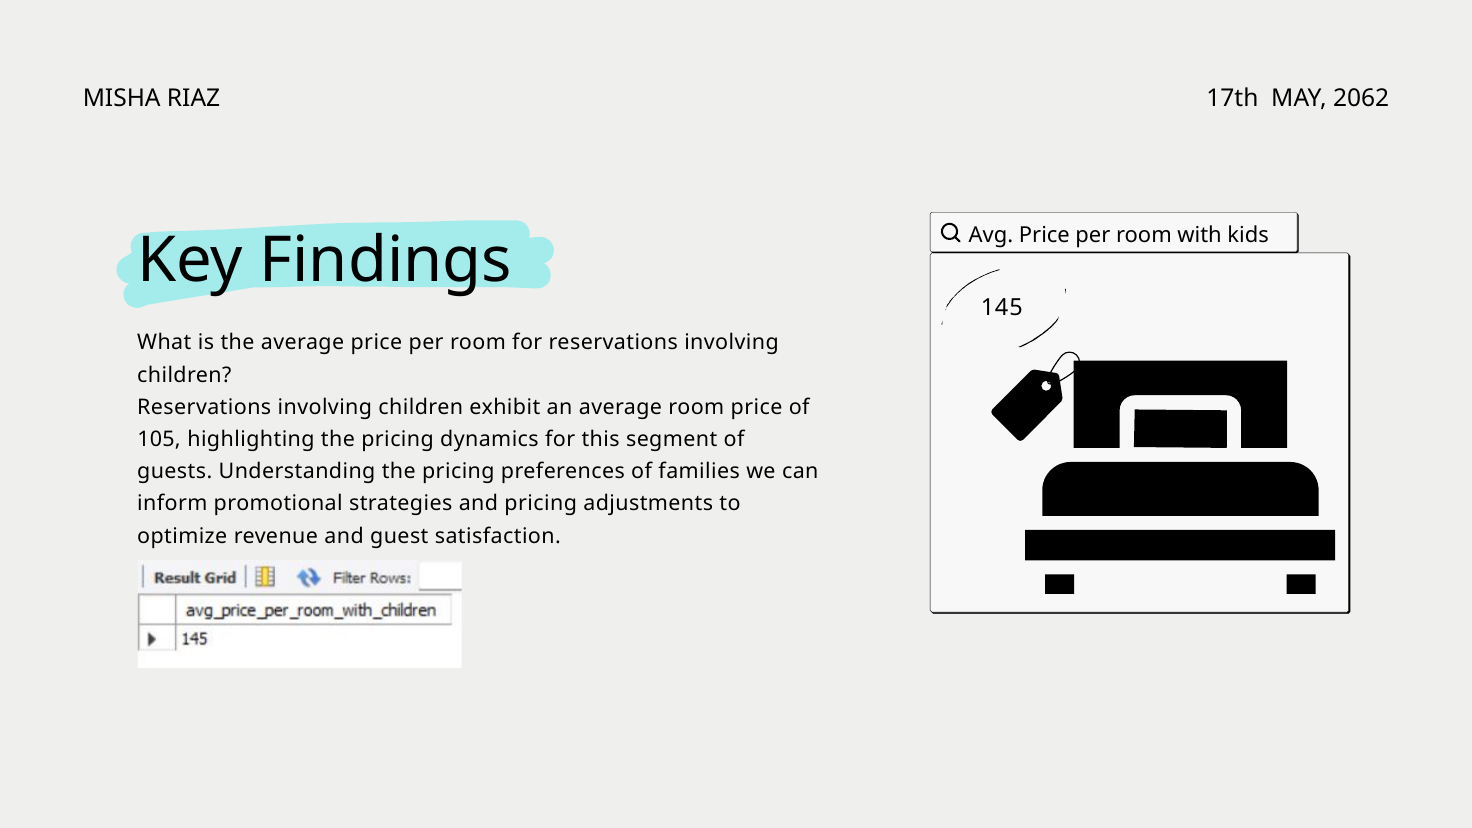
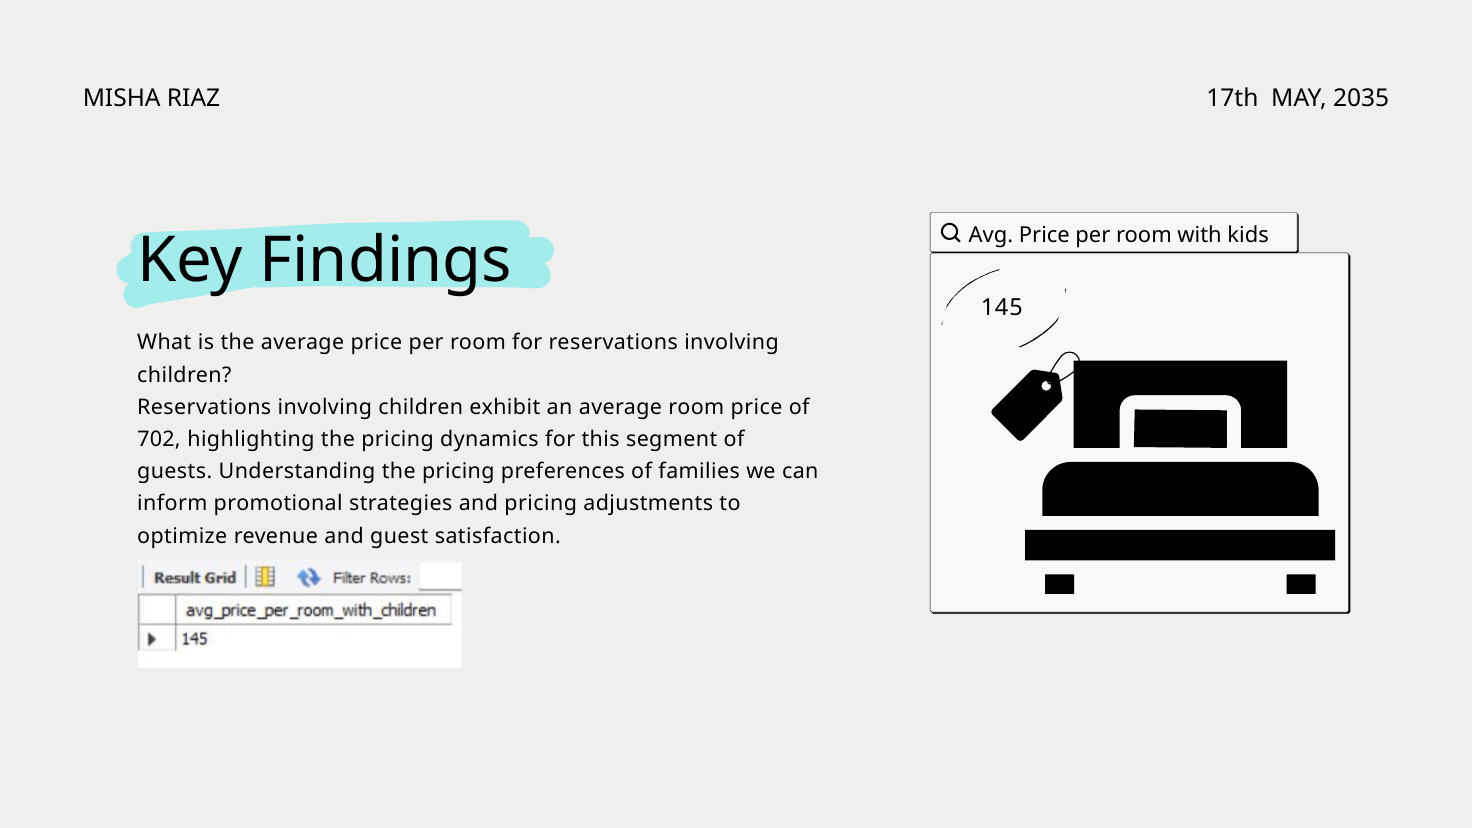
2062: 2062 -> 2035 (1361, 98)
105: 105 -> 702 (159, 439)
